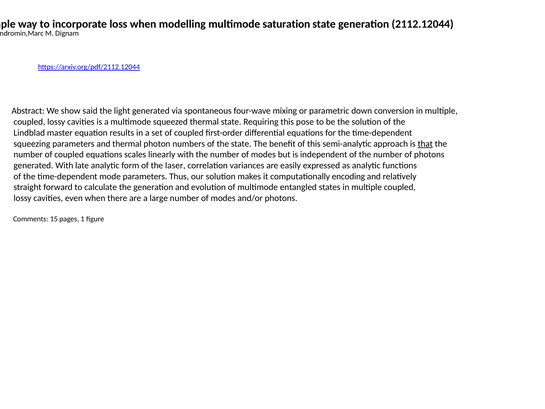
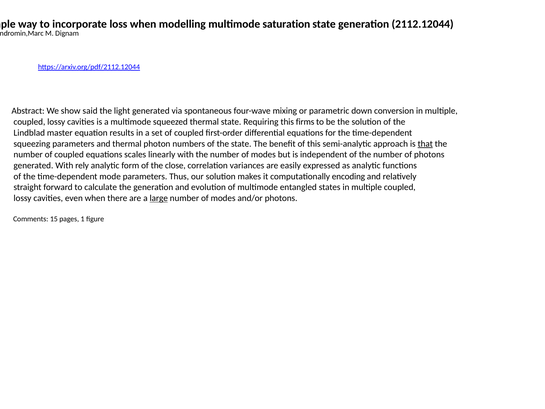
pose: pose -> firms (305, 122)
late: late -> rely (82, 165)
laser: laser -> close (175, 165)
large underline: none -> present (159, 198)
